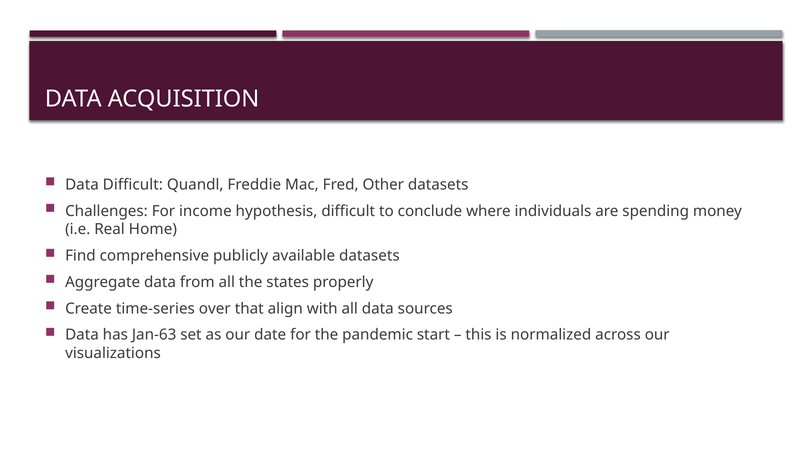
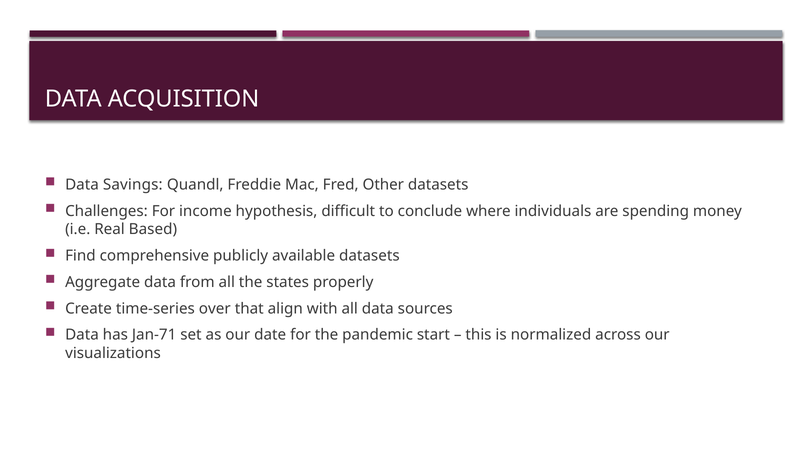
Data Difficult: Difficult -> Savings (133, 185)
Home: Home -> Based (153, 229)
Jan-63: Jan-63 -> Jan-71 (154, 335)
